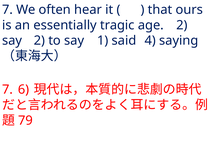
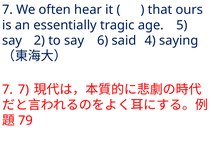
age 2: 2 -> 5 (182, 25)
1: 1 -> 6 (103, 41)
7 6: 6 -> 7 (24, 90)
